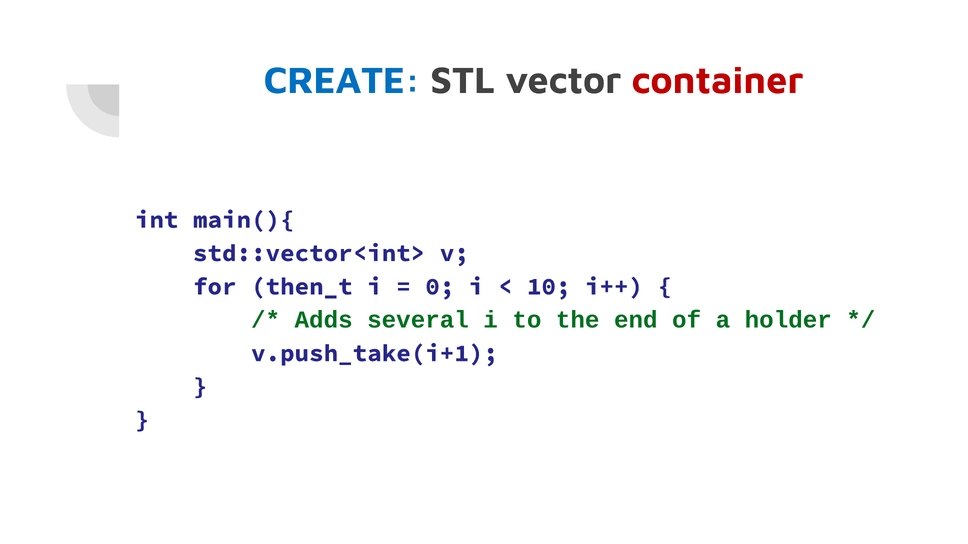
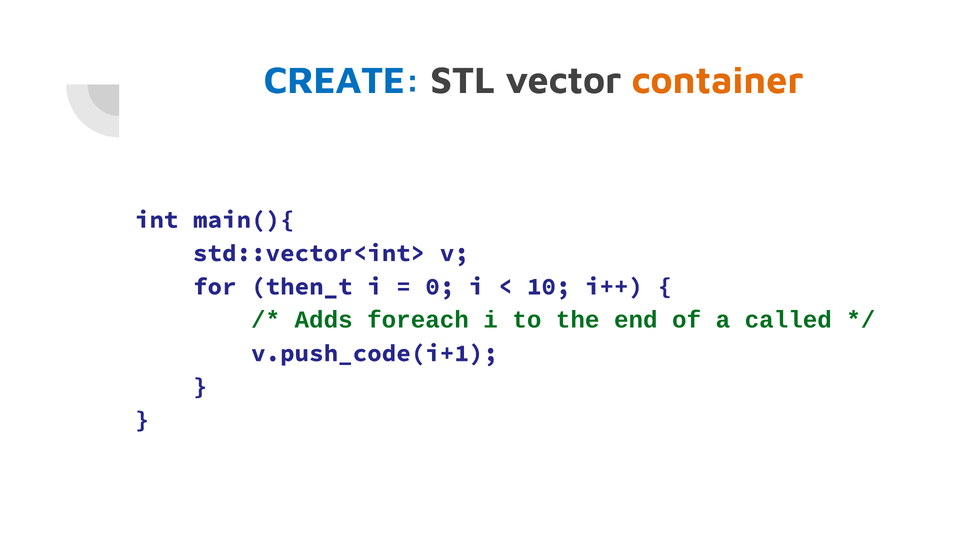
container colour: red -> orange (717, 81)
several: several -> foreach (418, 320)
holder: holder -> called (788, 320)
v.push_take(i+1: v.push_take(i+1 -> v.push_code(i+1 (374, 353)
